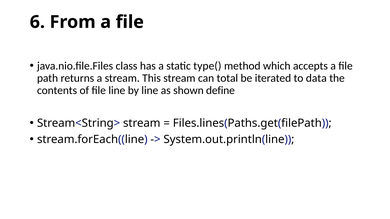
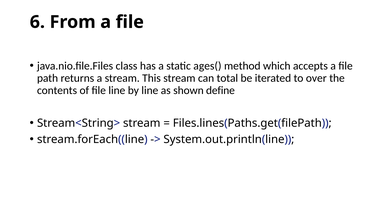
type(: type( -> ages( (207, 66)
data: data -> over (316, 78)
